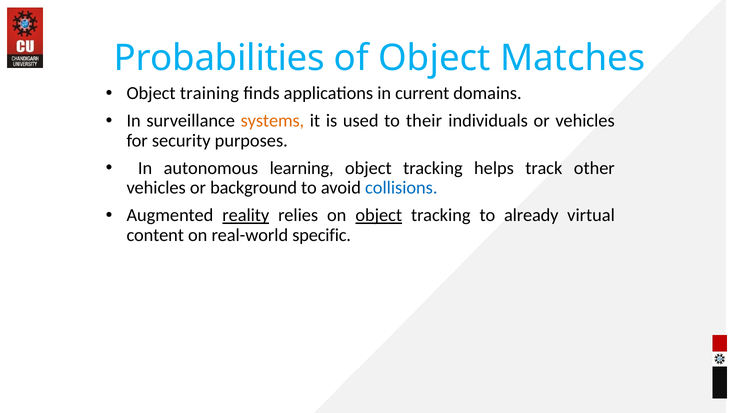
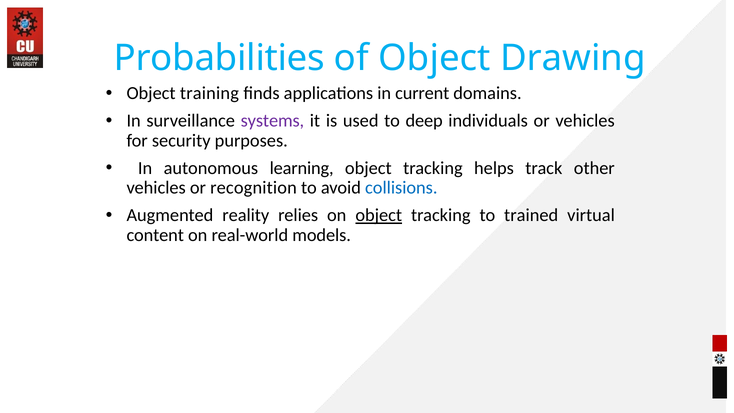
Matches: Matches -> Drawing (573, 58)
systems colour: orange -> purple (272, 121)
their: their -> deep (424, 121)
background: background -> recognition (253, 188)
reality underline: present -> none (246, 215)
already: already -> trained (531, 215)
specific: specific -> models (322, 235)
